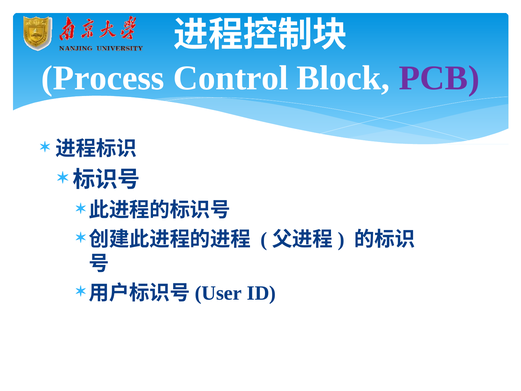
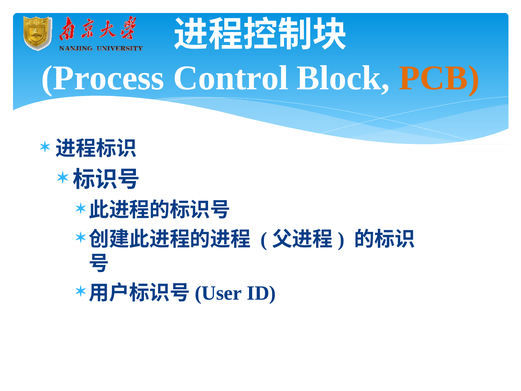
PCB colour: purple -> orange (439, 78)
